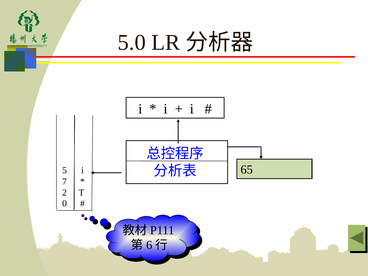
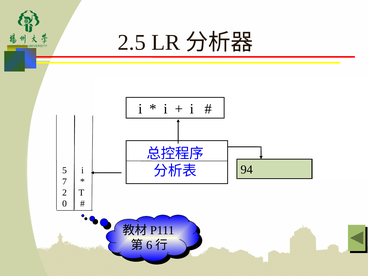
5.0: 5.0 -> 2.5 (132, 42)
65: 65 -> 94 (247, 170)
